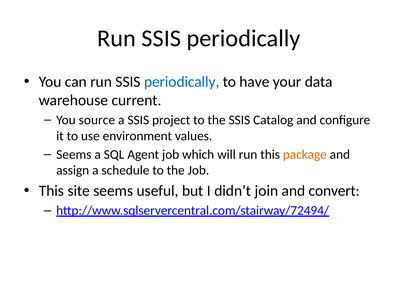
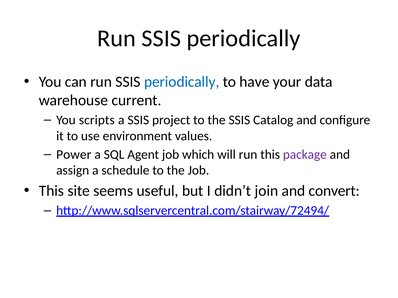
source: source -> scripts (97, 120)
Seems: Seems -> Power (74, 155)
package colour: orange -> purple (305, 155)
